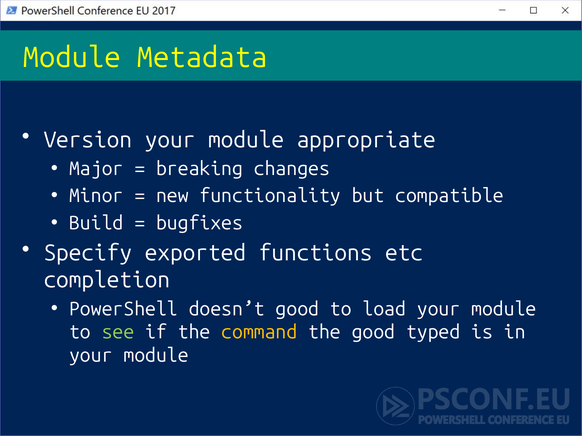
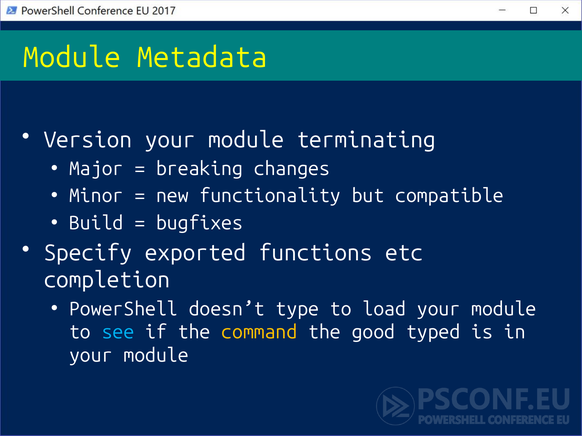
appropriate: appropriate -> terminating (366, 140)
doesn’t good: good -> type (297, 309)
see colour: light green -> light blue (118, 333)
